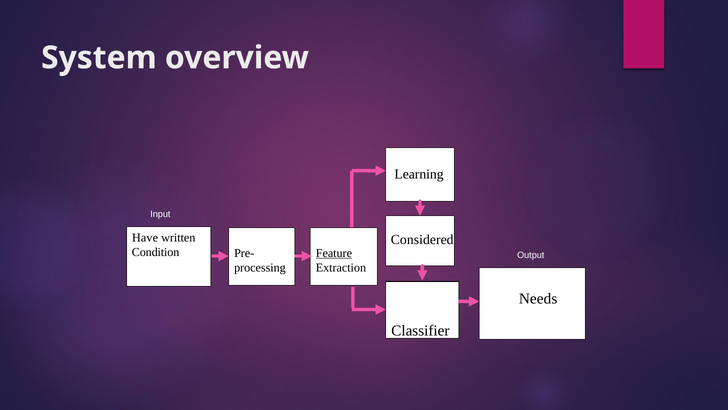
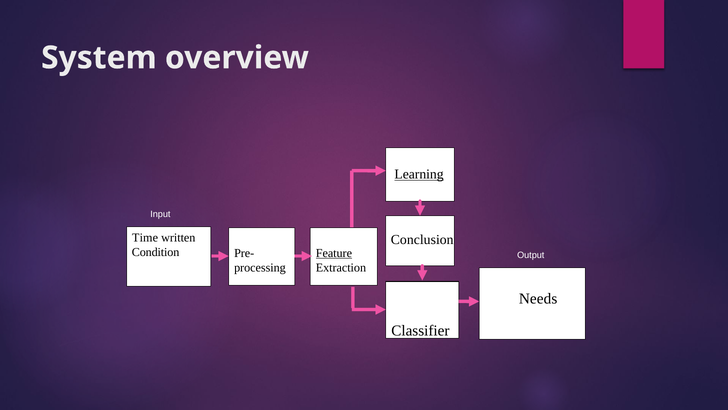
Learning underline: none -> present (419, 174)
Have: Have -> Time (145, 237)
Considered: Considered -> Conclusion (422, 239)
